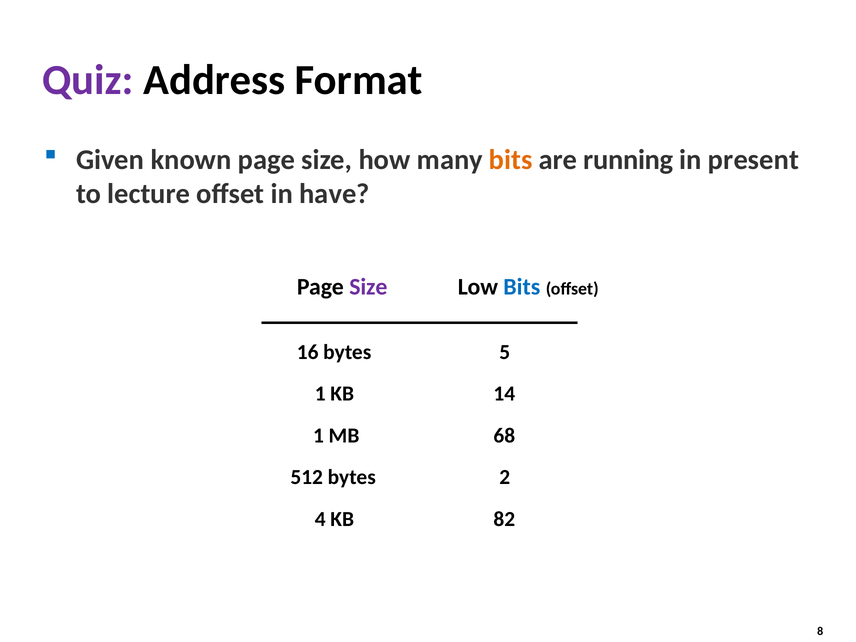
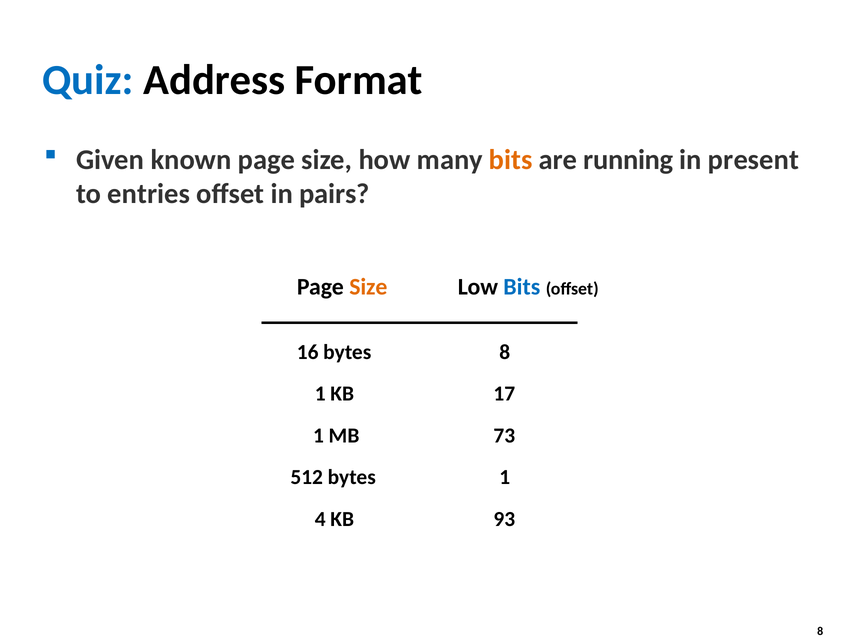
Quiz colour: purple -> blue (88, 80)
lecture: lecture -> entries (149, 194)
have: have -> pairs (334, 194)
Size colour: purple -> orange (368, 287)
bytes 5: 5 -> 8 (505, 352)
14: 14 -> 17 (504, 394)
68: 68 -> 73 (504, 436)
bytes 2: 2 -> 1 (505, 477)
82: 82 -> 93 (504, 519)
